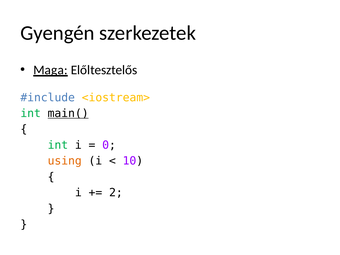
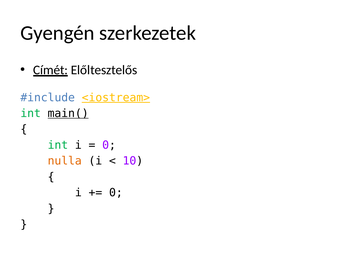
Maga: Maga -> Címét (51, 70)
<iostream> underline: none -> present (116, 98)
using: using -> nulla (65, 161)
2: 2 -> 0 (116, 193)
